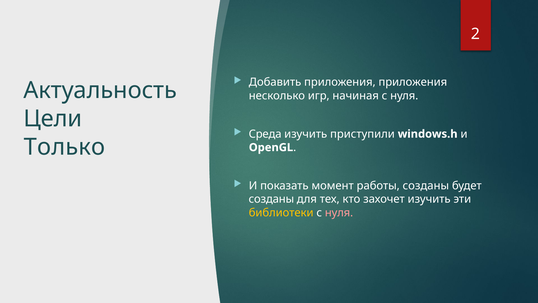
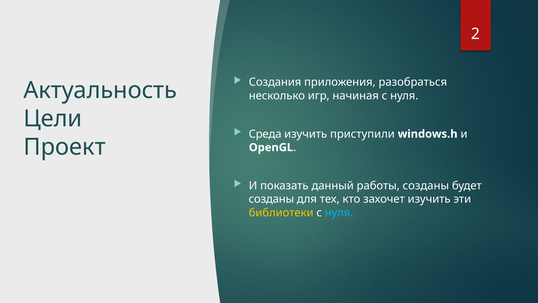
Добавить: Добавить -> Создания (275, 82)
приложения приложения: приложения -> разобраться (413, 82)
Только: Только -> Проект (65, 147)
момент: момент -> данный (333, 185)
нуля colour: pink -> light blue (339, 212)
